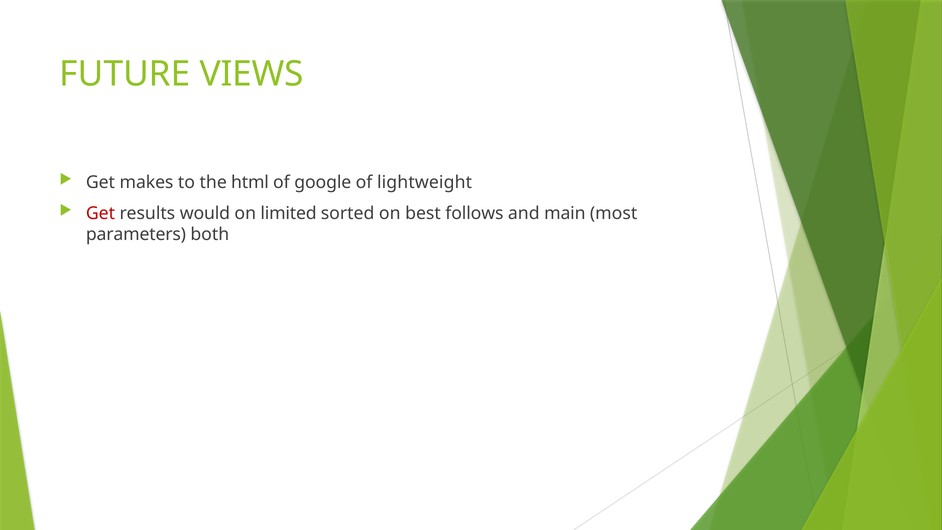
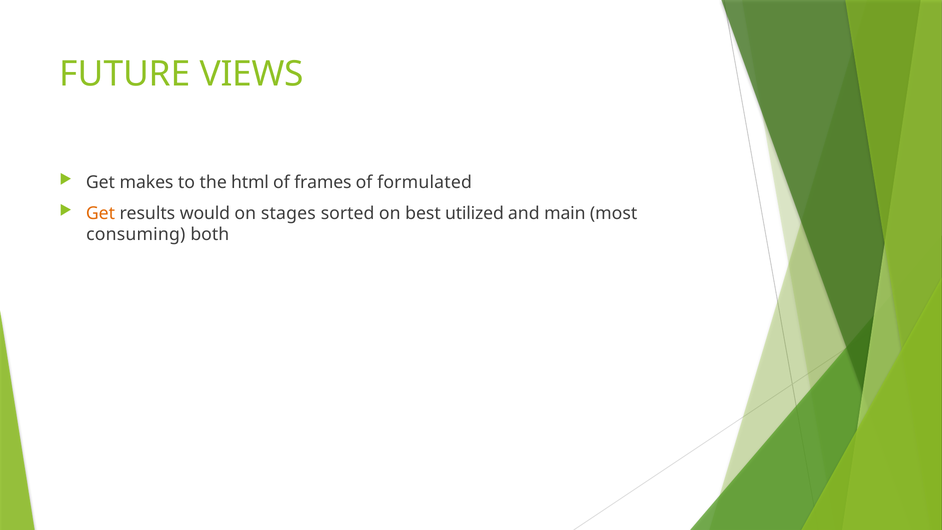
google: google -> frames (323, 182)
lightweight: lightweight -> formulated (425, 182)
Get colour: red -> orange (100, 213)
limited: limited -> stages (288, 213)
follows: follows -> utilized (474, 213)
parameters: parameters -> consuming (136, 235)
